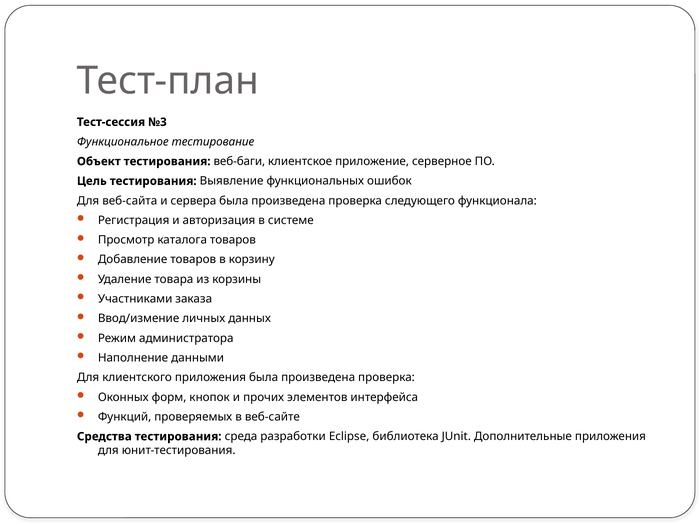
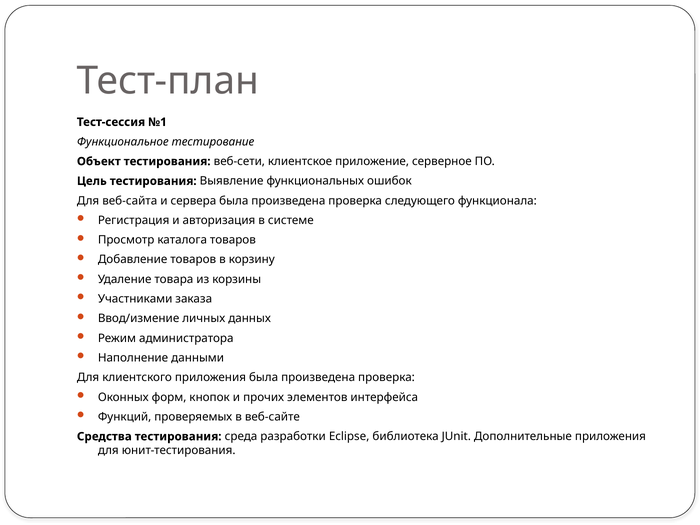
№3: №3 -> №1 (158, 122)
веб-баги: веб-баги -> веб-сети (239, 161)
